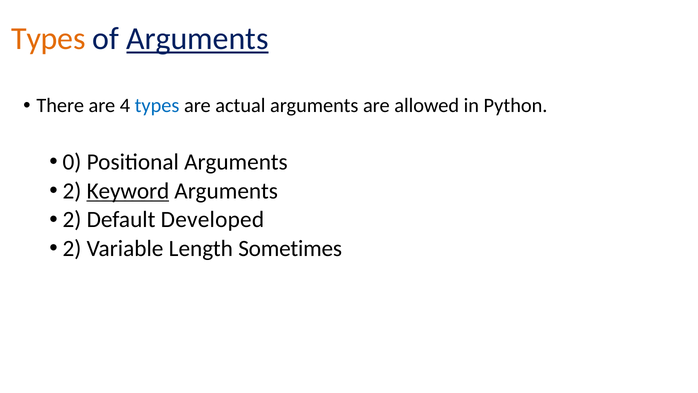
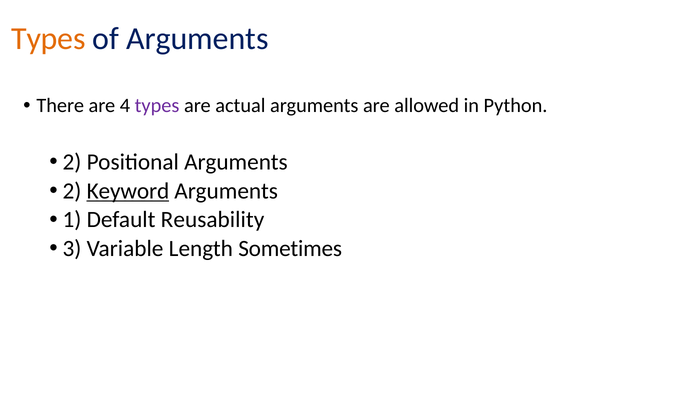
Arguments underline: present -> none (197, 39)
types colour: blue -> purple (157, 106)
0: 0 -> 2 (72, 162)
2: 2 -> 1 (72, 220)
Developed: Developed -> Reusability (213, 220)
2: 2 -> 3 (72, 248)
